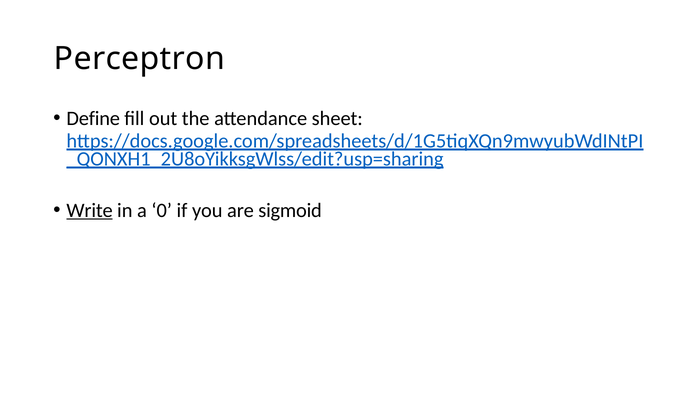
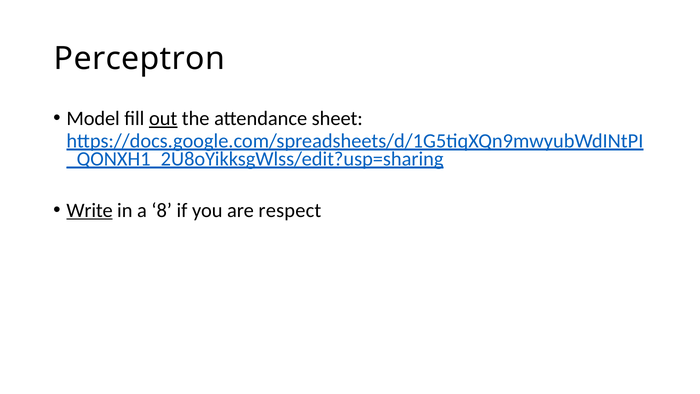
Define: Define -> Model (93, 118)
out underline: none -> present (163, 118)
0: 0 -> 8 (162, 210)
sigmoid: sigmoid -> respect (290, 210)
